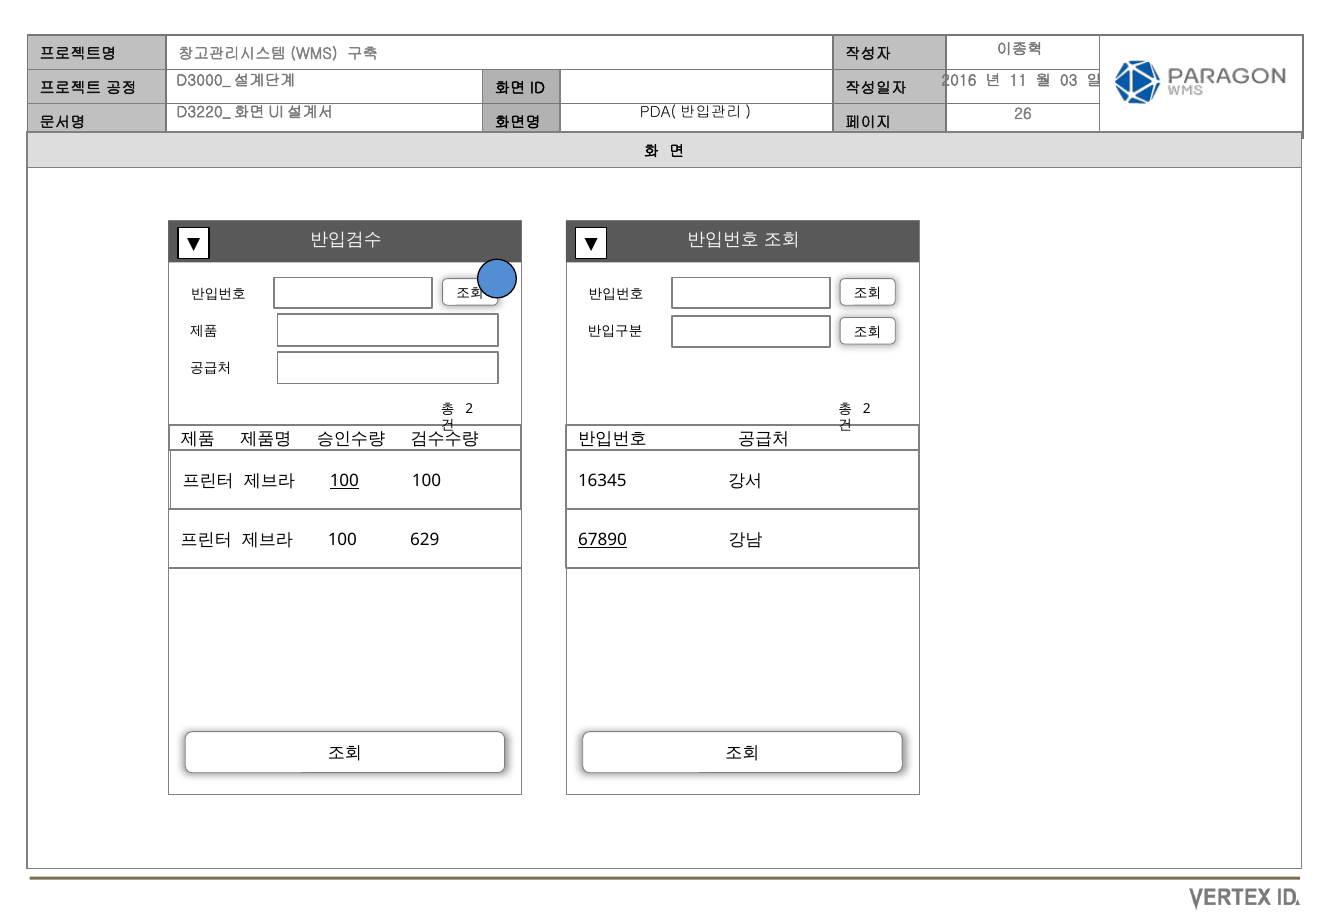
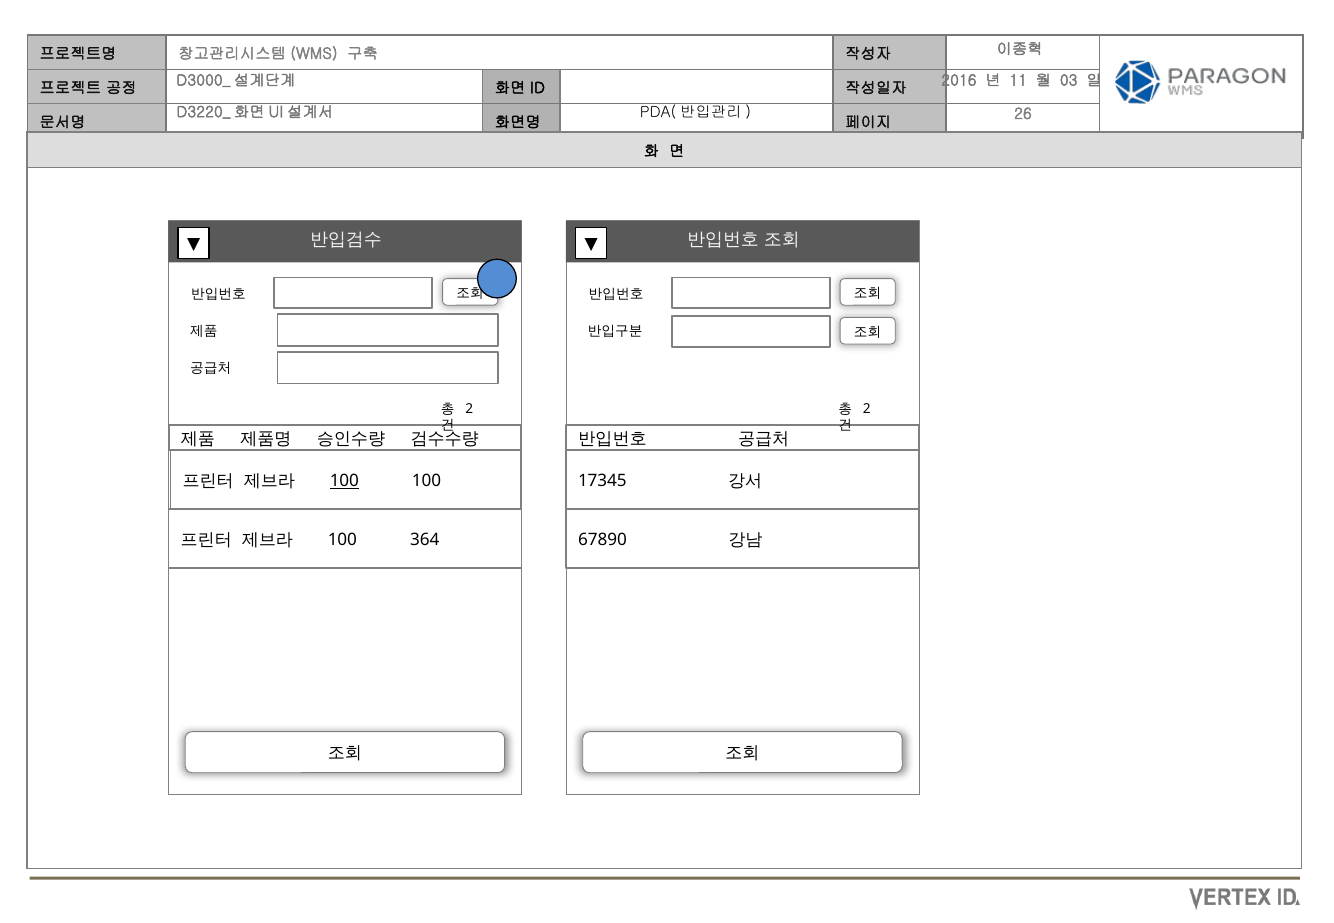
16345: 16345 -> 17345 (602, 481)
629: 629 -> 364 (425, 540)
67890 underline: present -> none (603, 540)
